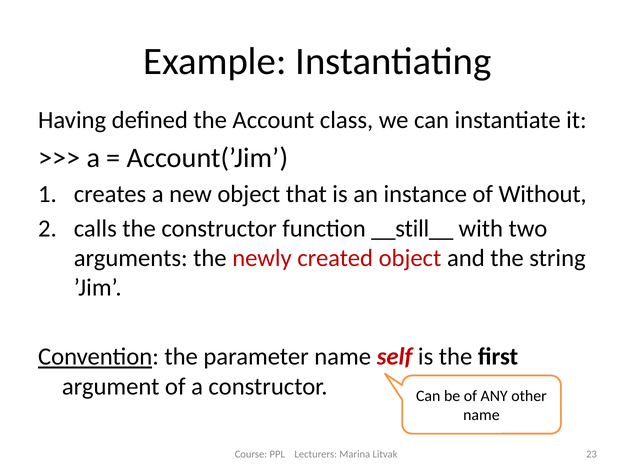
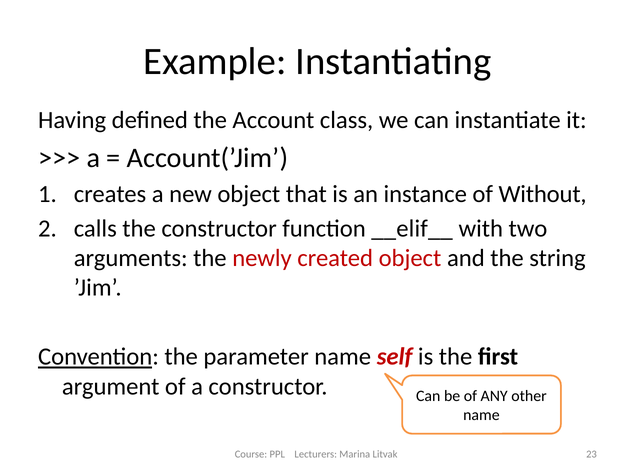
__still__: __still__ -> __elif__ (412, 229)
